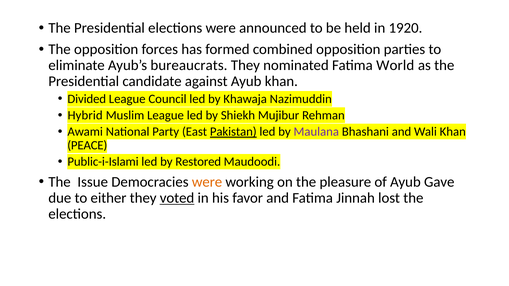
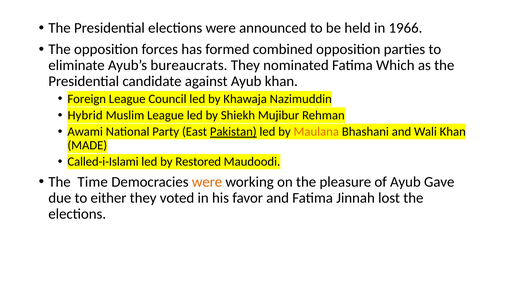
1920: 1920 -> 1966 (406, 28)
World: World -> Which (395, 65)
Divided: Divided -> Foreign (87, 99)
Maulana colour: purple -> orange (316, 132)
PEACE: PEACE -> MADE (87, 146)
Public-i-Islami: Public-i-Islami -> Called-i-Islami (103, 162)
Issue: Issue -> Time (93, 182)
voted underline: present -> none (177, 198)
